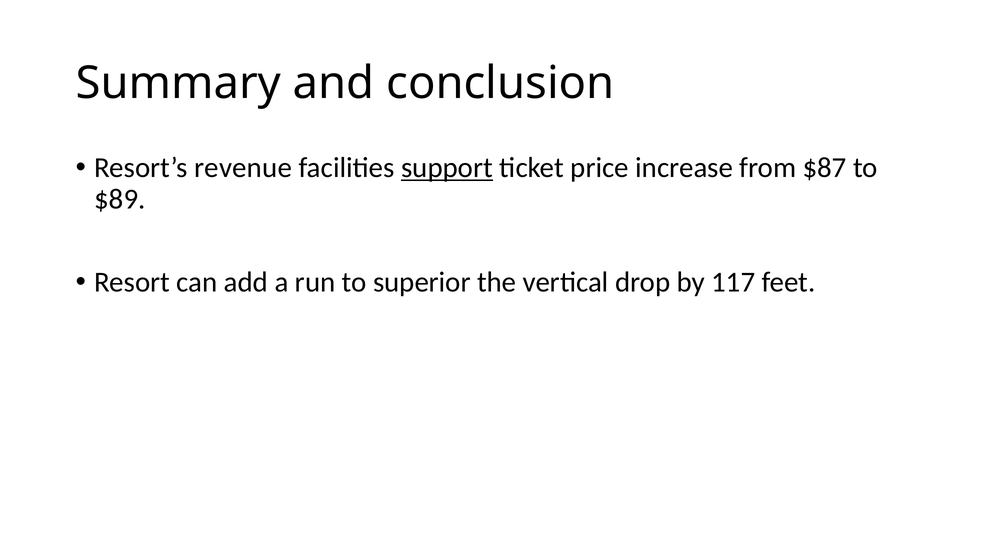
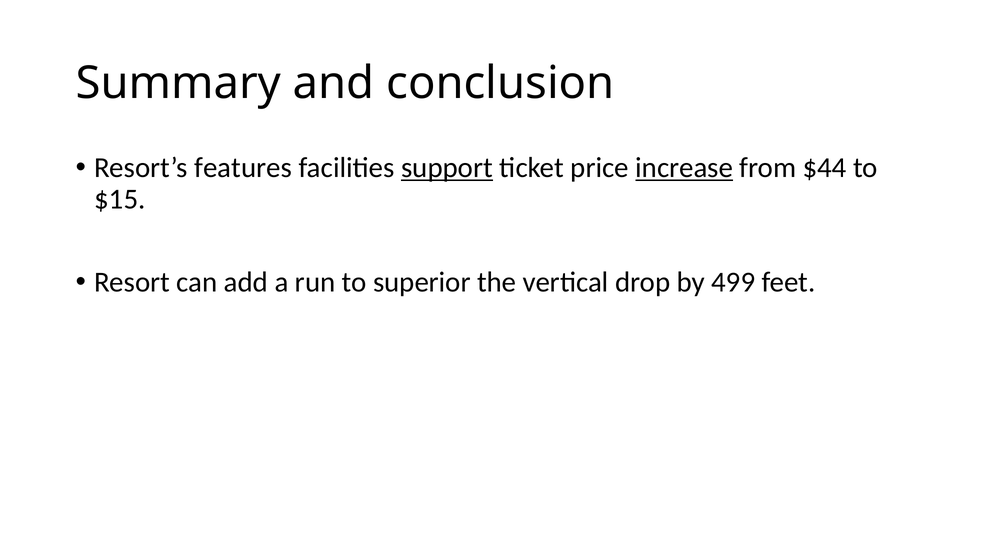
revenue: revenue -> features (243, 168)
increase underline: none -> present (684, 168)
$87: $87 -> $44 (825, 168)
$89: $89 -> $15 (120, 199)
117: 117 -> 499 (733, 282)
